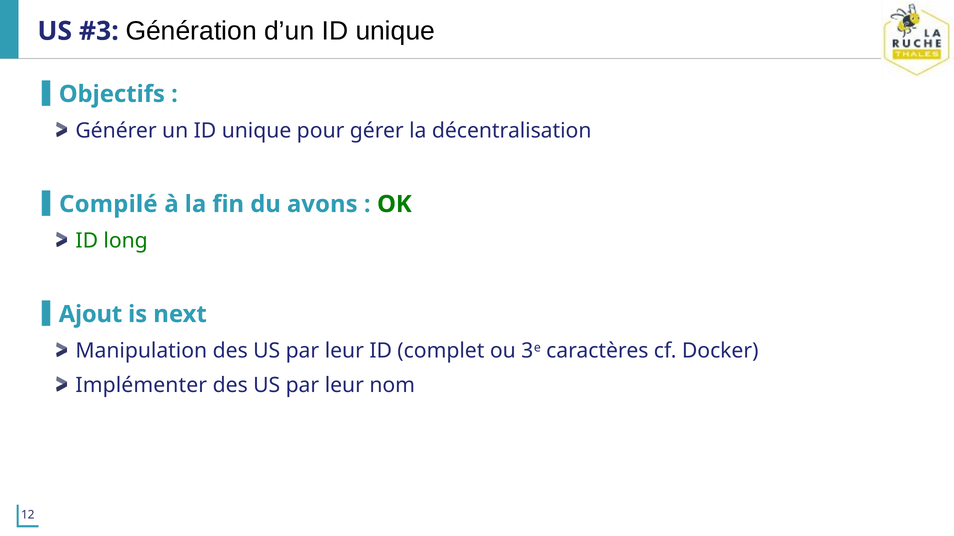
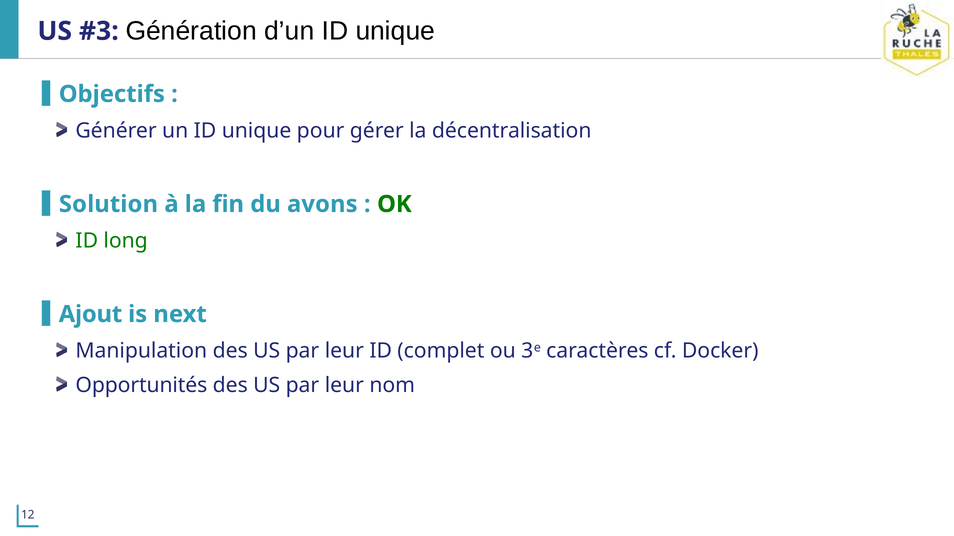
Compilé: Compilé -> Solution (108, 204)
Implémenter: Implémenter -> Opportunités (141, 386)
